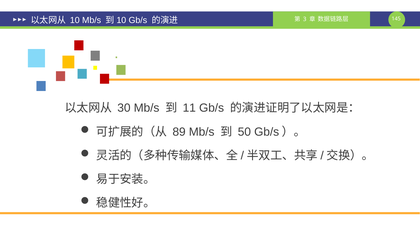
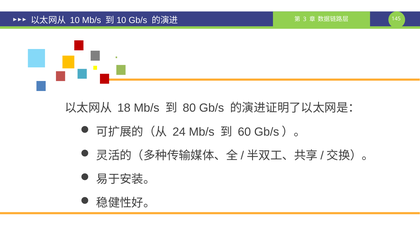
30: 30 -> 18 (124, 108)
11: 11 -> 80 (189, 108)
89: 89 -> 24 (179, 132)
50: 50 -> 60 (244, 132)
